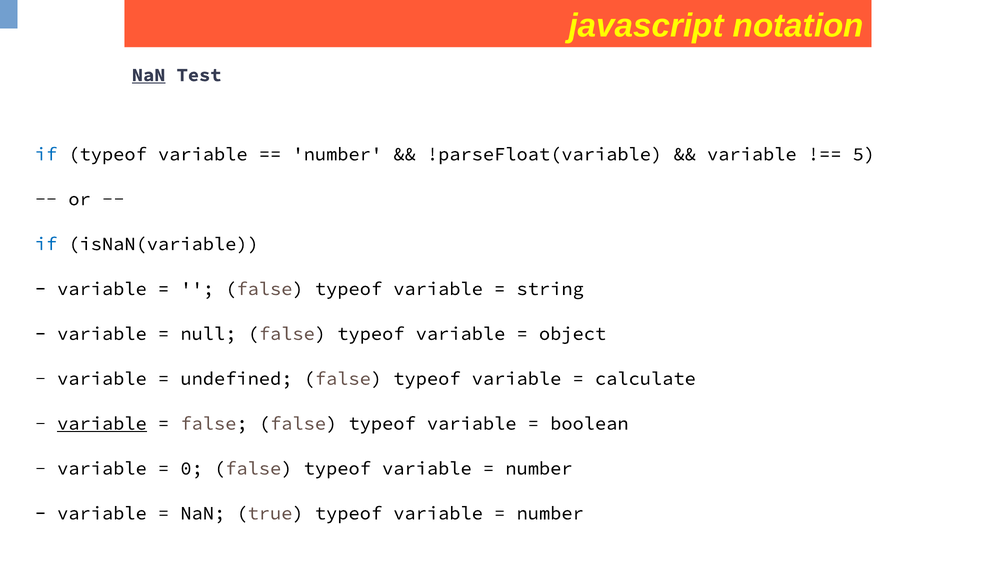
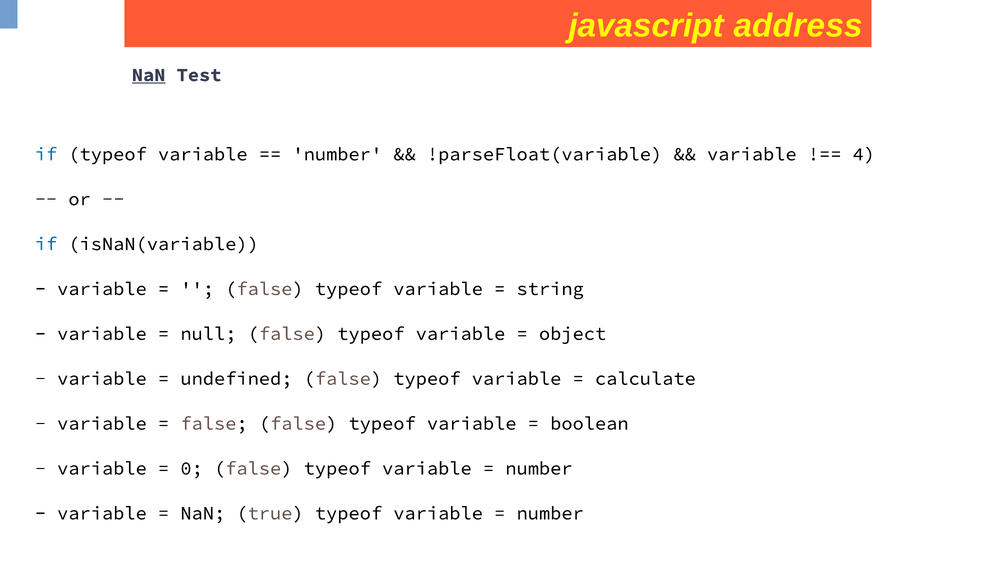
notation: notation -> address (798, 26)
5: 5 -> 4 (864, 154)
variable underline: present -> none (102, 423)
